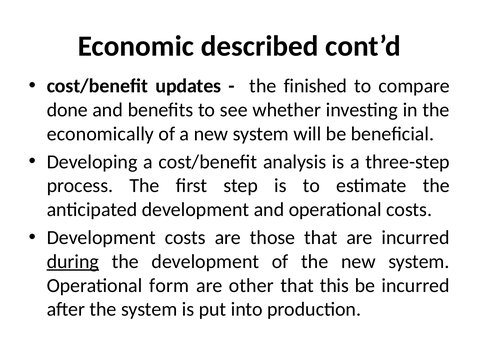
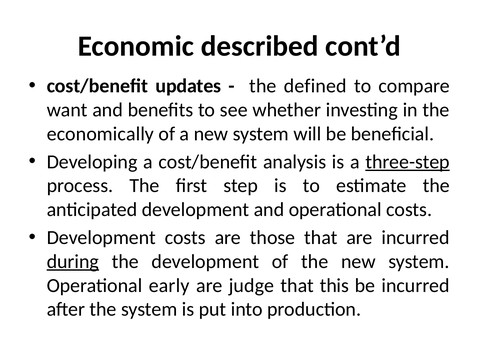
finished: finished -> defined (315, 86)
done: done -> want (67, 110)
three-step underline: none -> present (408, 162)
form: form -> early (169, 286)
other: other -> judge (251, 286)
